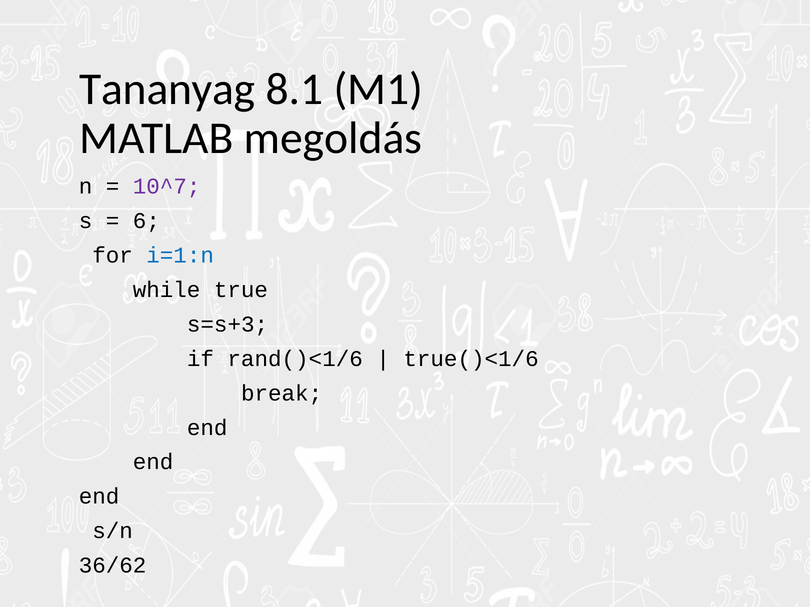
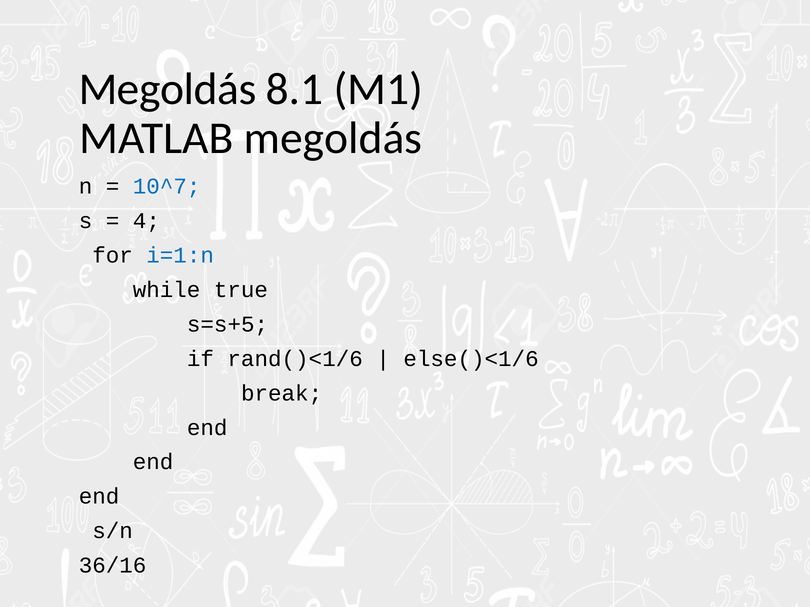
Tananyag: Tananyag -> Megoldás (167, 89)
10^7 colour: purple -> blue (167, 187)
6: 6 -> 4 (146, 221)
s=s+3: s=s+3 -> s=s+5 (227, 325)
true()<1/6: true()<1/6 -> else()<1/6 (471, 359)
36/62: 36/62 -> 36/16 (113, 566)
